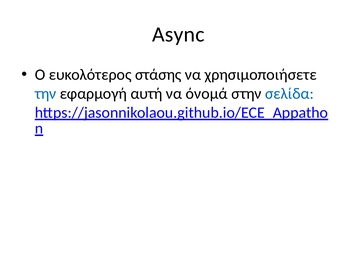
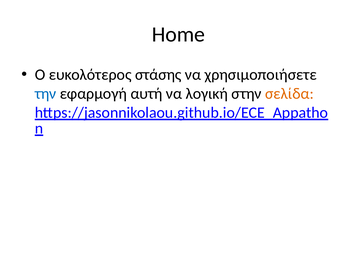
Async: Async -> Home (178, 35)
όνομά: όνομά -> λογική (207, 94)
σελίδα colour: blue -> orange (289, 94)
